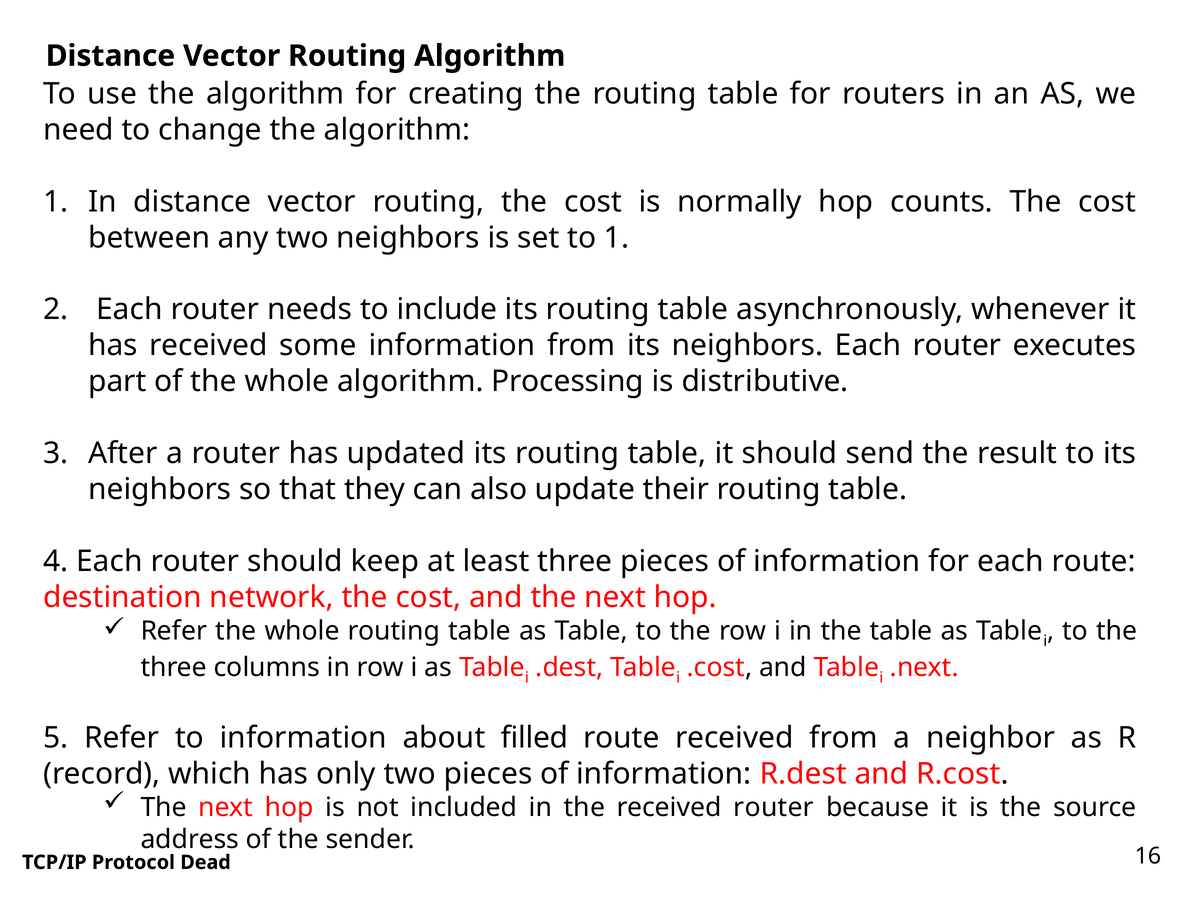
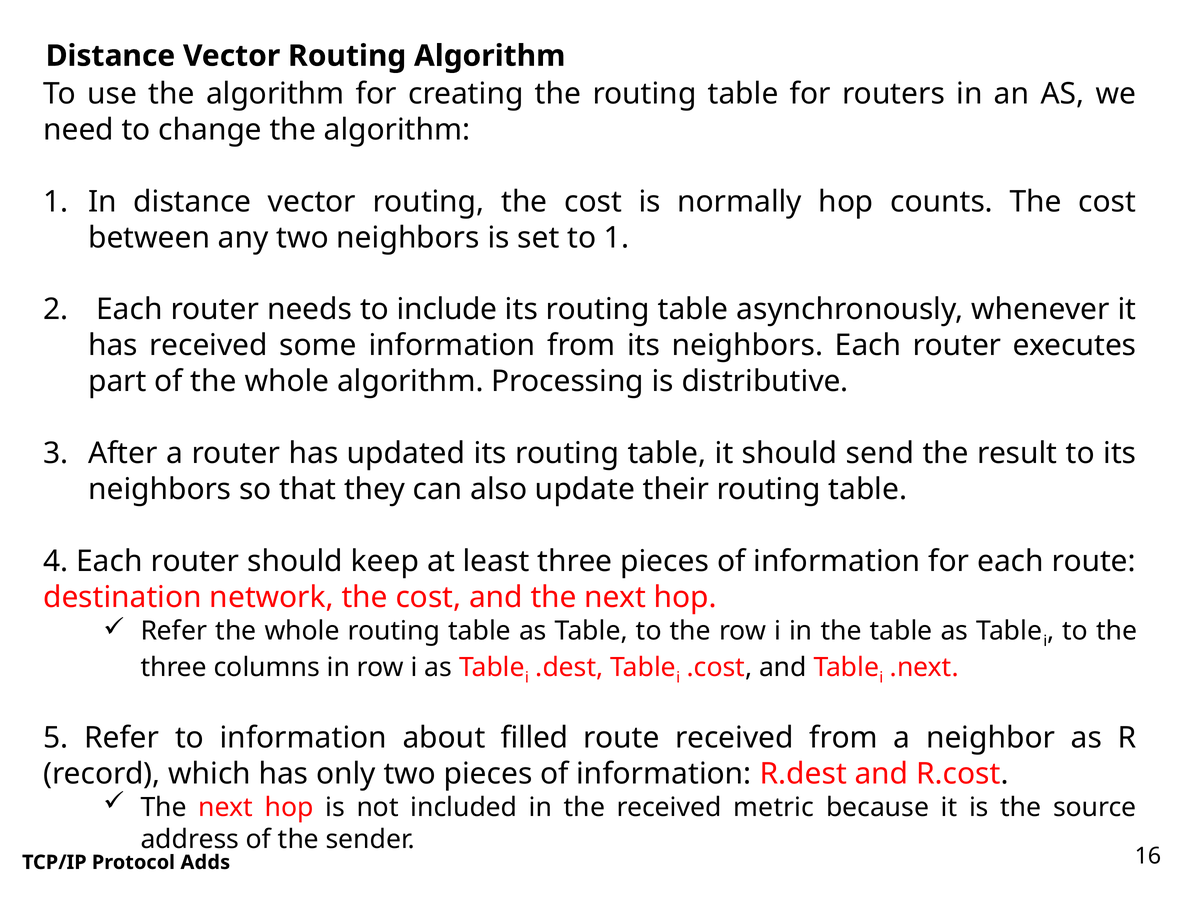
received router: router -> metric (774, 808)
Dead: Dead -> Adds (205, 863)
